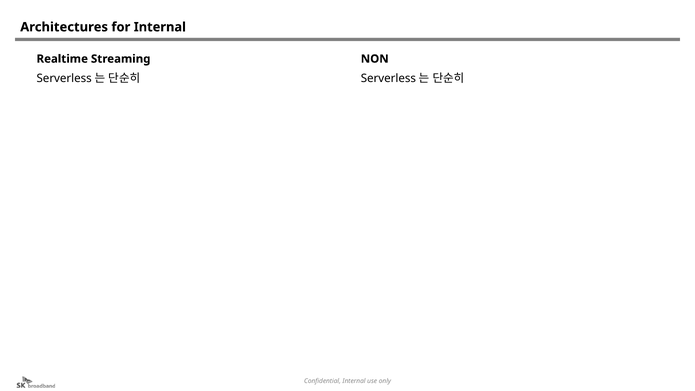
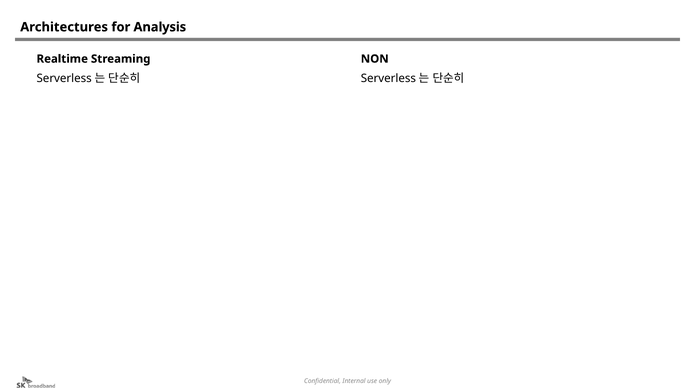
for Internal: Internal -> Analysis (160, 27)
